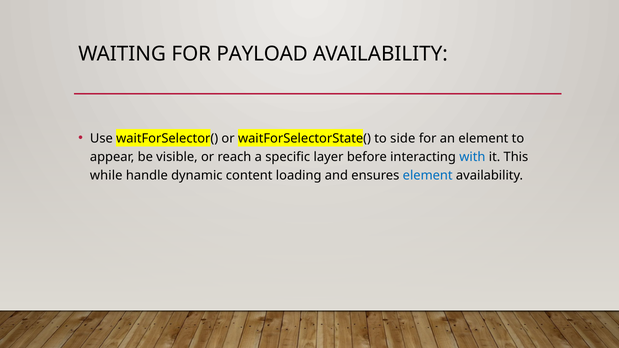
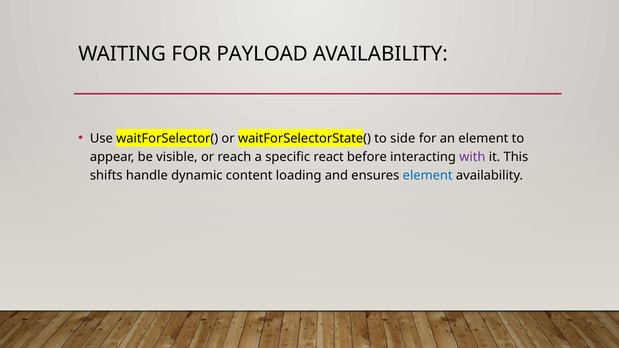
layer: layer -> react (329, 157)
with colour: blue -> purple (472, 157)
while: while -> shifts (106, 176)
